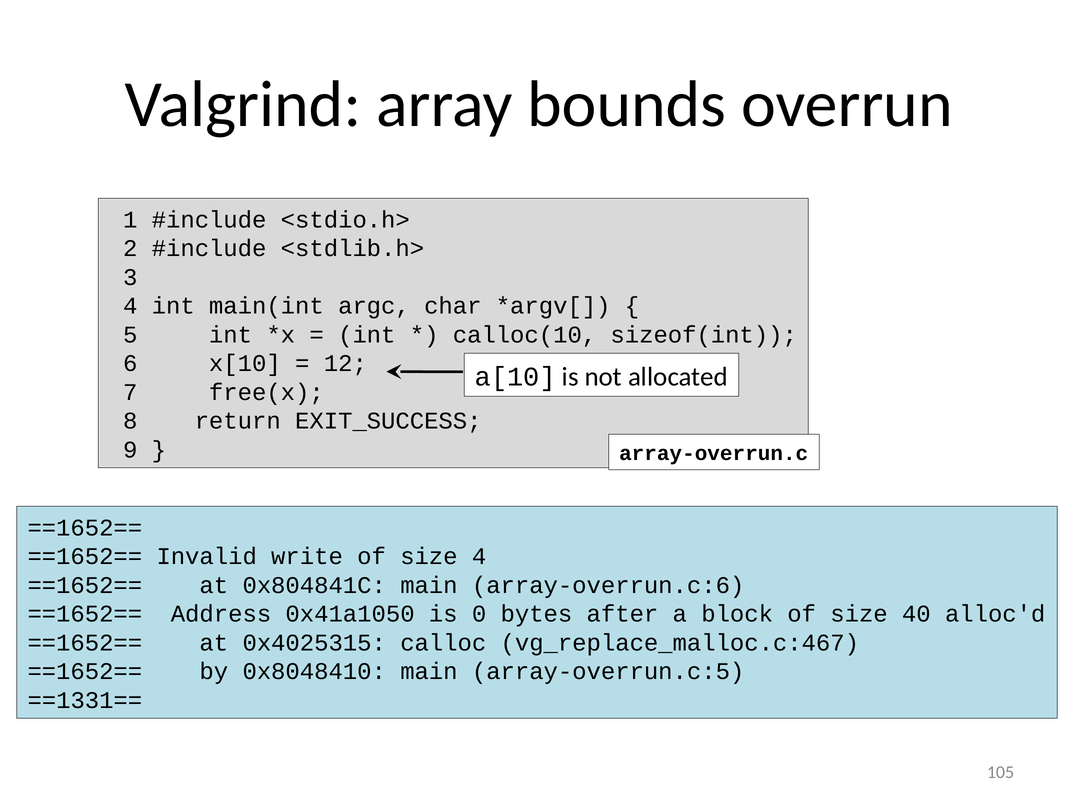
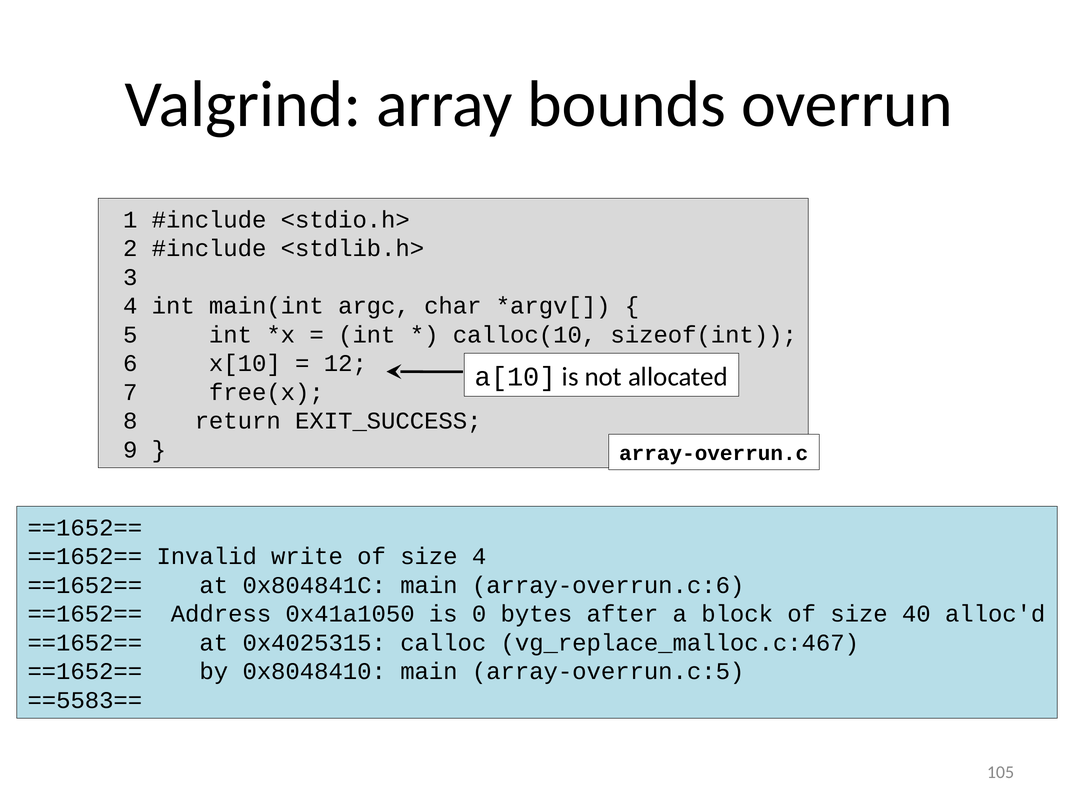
==1331==: ==1331== -> ==5583== (85, 700)
